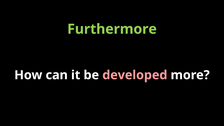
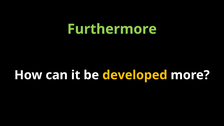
developed colour: pink -> yellow (135, 75)
